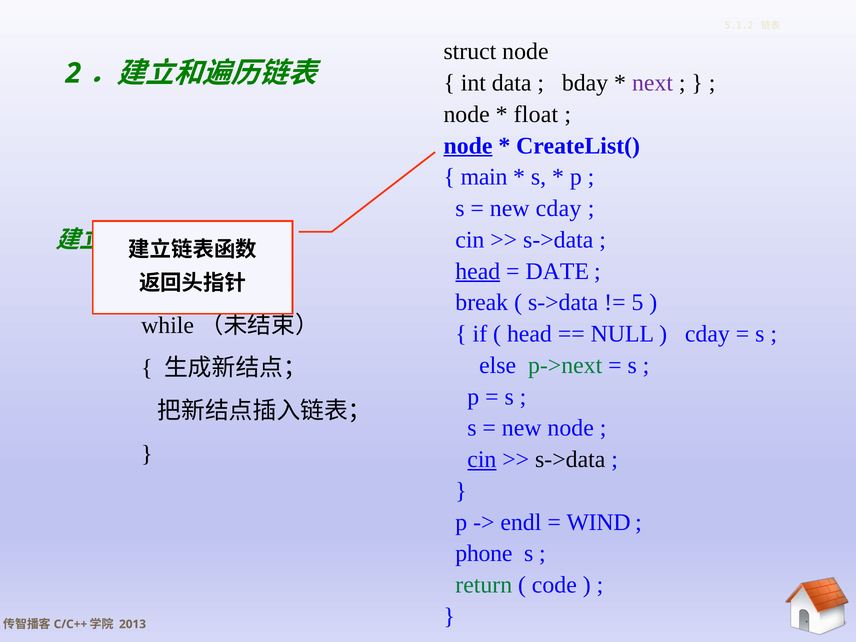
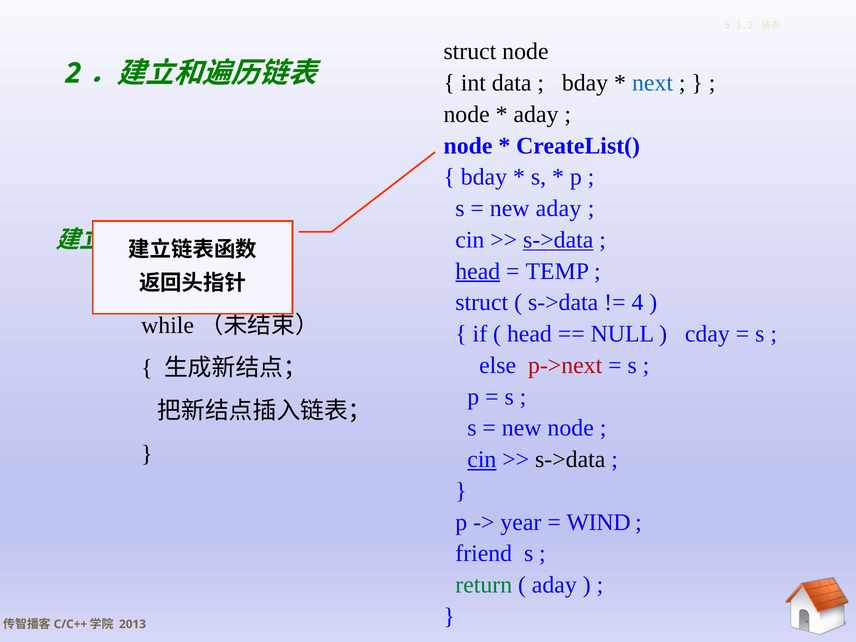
next colour: purple -> blue (653, 83)
float: float -> aday (536, 114)
node underline: present -> none (468, 146)
main: main -> bday (484, 177)
new cday: cday -> aday (559, 208)
s->data underline: none -> present (558, 240)
DATE: DATE -> TEMP (557, 271)
break: break -> struct (482, 303)
5: 5 -> 4 (637, 303)
p->next colour: green -> red (565, 365)
endl: endl -> year (521, 522)
phone: phone -> friend (484, 554)
code: code -> aday (554, 585)
